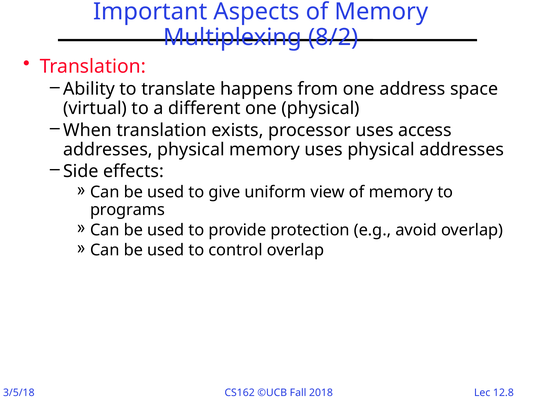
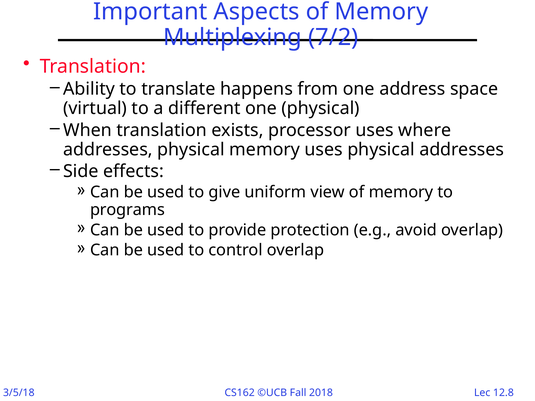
8/2: 8/2 -> 7/2 (333, 37)
access: access -> where (425, 130)
